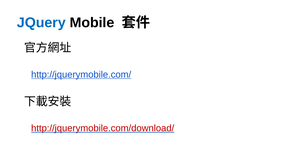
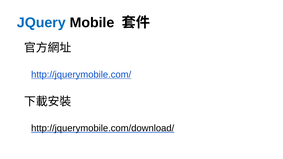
http://jquerymobile.com/download/ colour: red -> black (103, 128)
